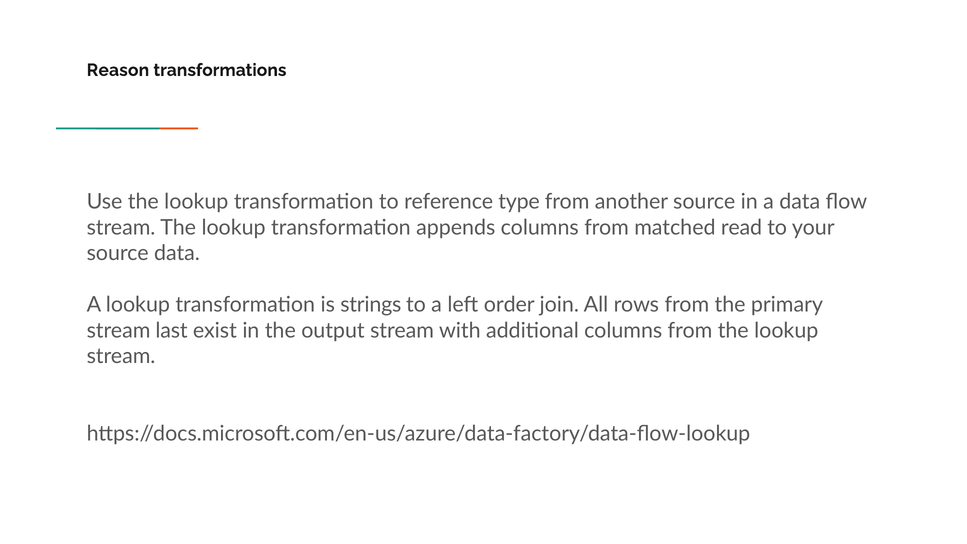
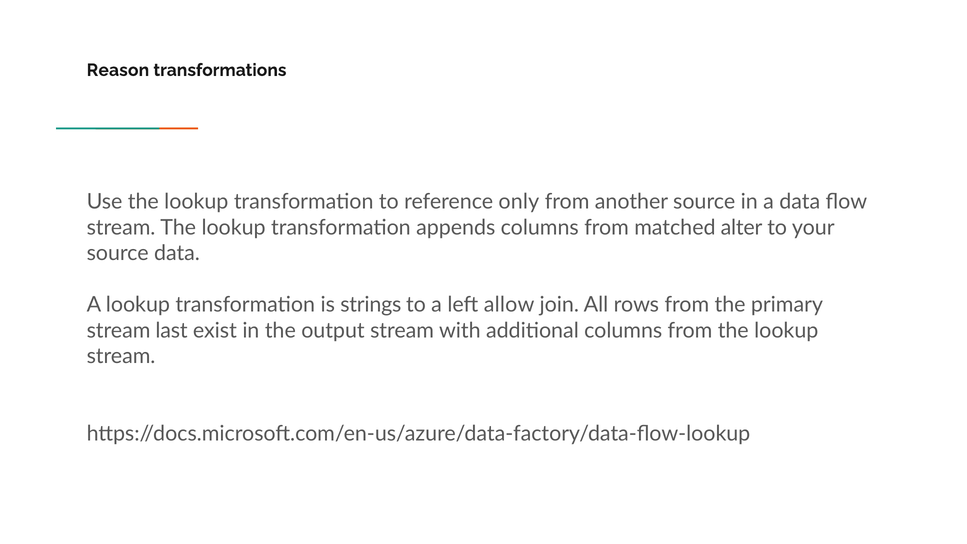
type: type -> only (519, 202)
read: read -> alter (741, 228)
order: order -> allow (509, 305)
